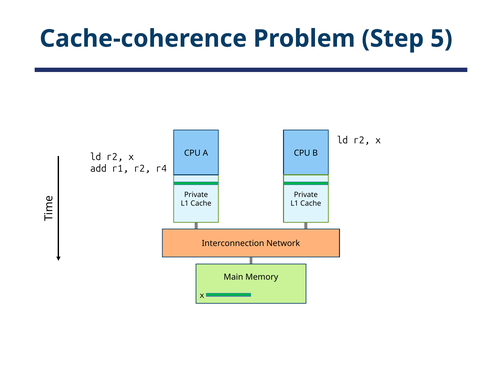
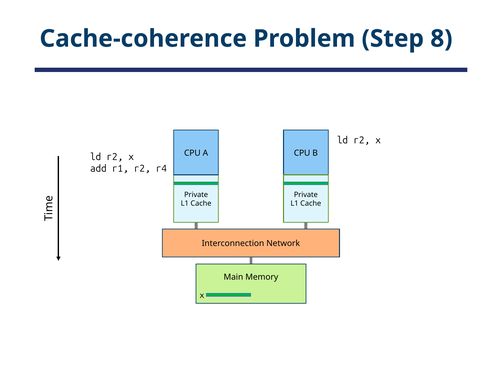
5: 5 -> 8 (441, 39)
